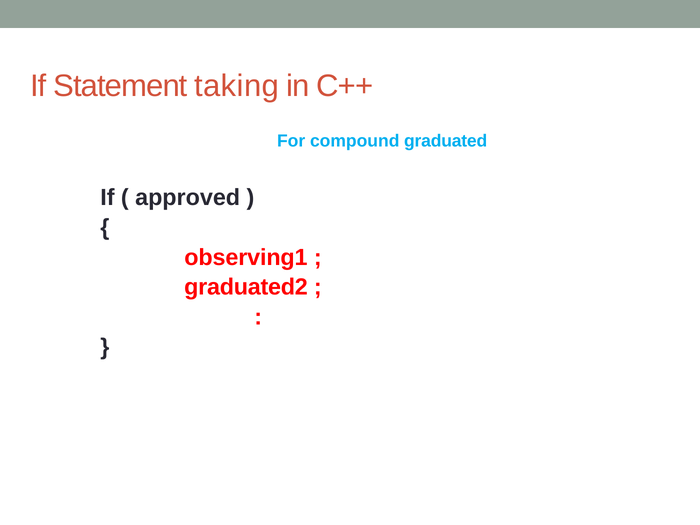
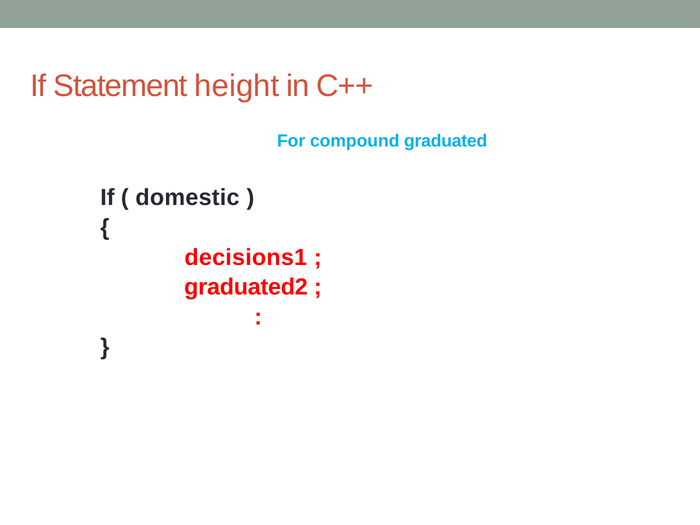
taking: taking -> height (237, 86)
approved: approved -> domestic (188, 198)
observing1: observing1 -> decisions1 (246, 257)
